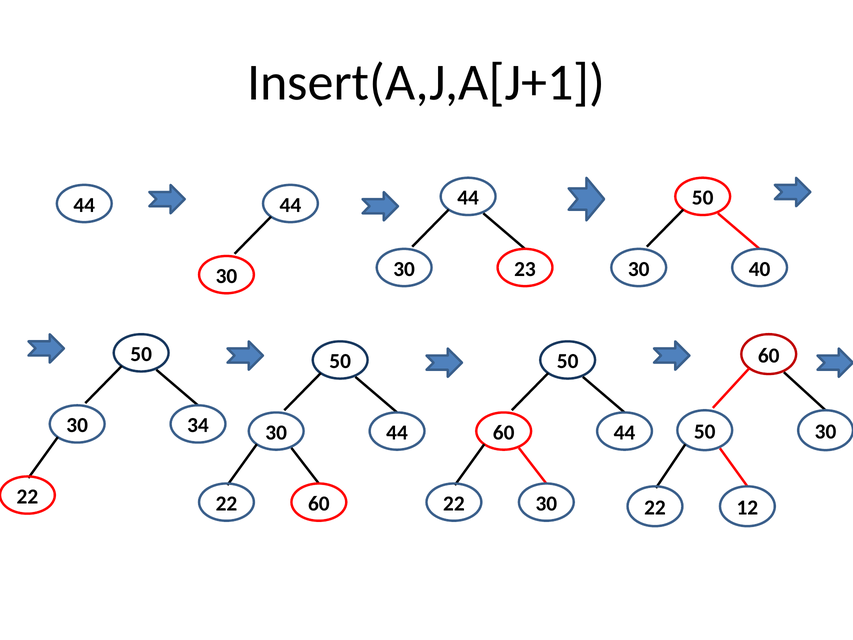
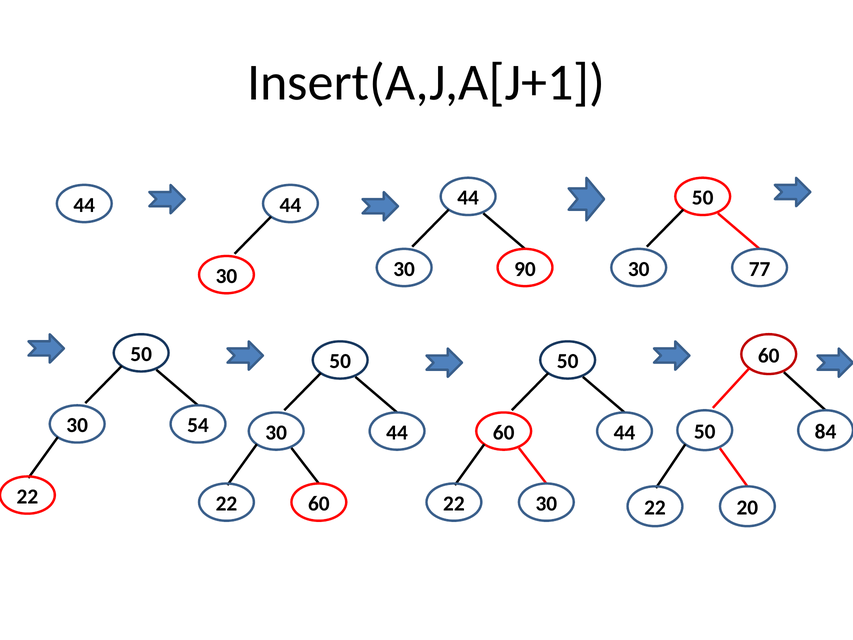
23: 23 -> 90 (525, 269)
40: 40 -> 77 (760, 269)
34: 34 -> 54 (198, 425)
30: 30 -> 84 (826, 431)
12: 12 -> 20 (747, 508)
